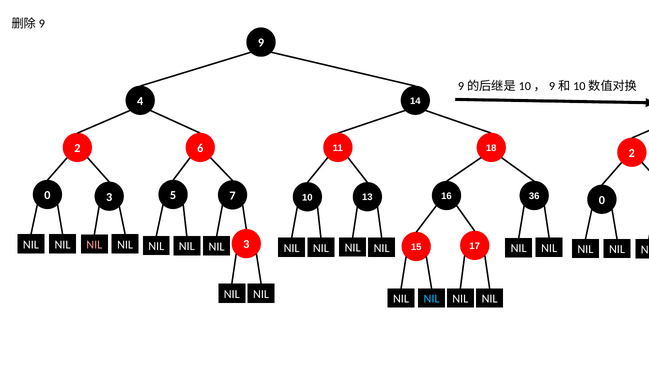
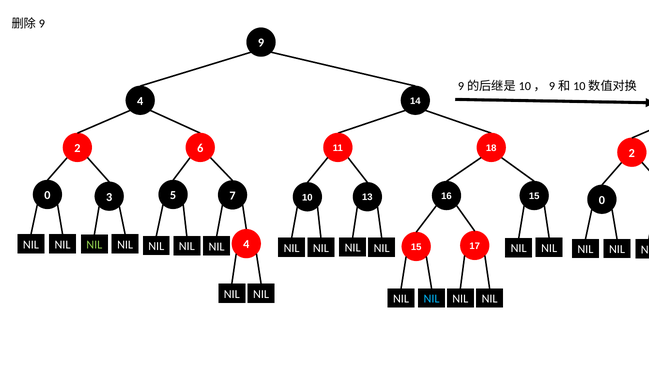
7 36: 36 -> 15 (534, 196)
3: 3 -> 4 (246, 244)
NIL colour: pink -> light green (94, 245)
